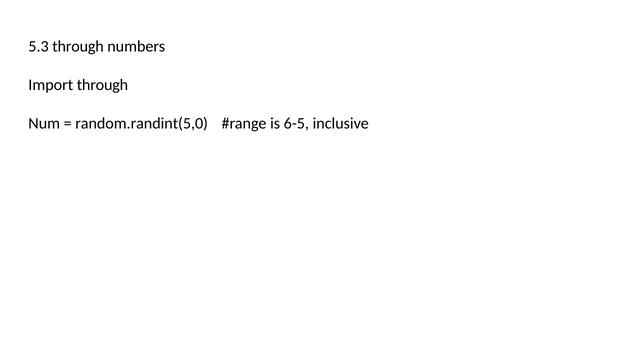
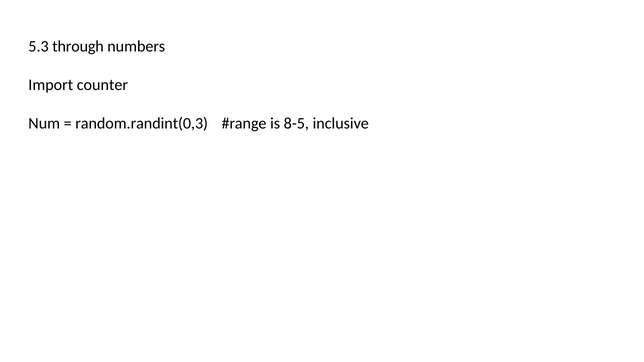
Import through: through -> counter (102, 85)
random.randint(5,0: random.randint(5,0 -> random.randint(0,3 (142, 124)
6-5: 6-5 -> 8-5 (296, 124)
